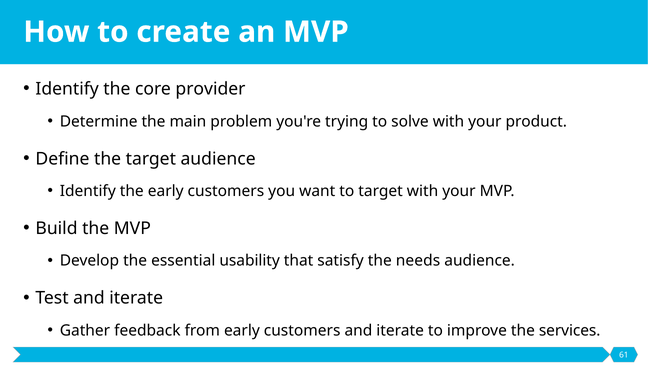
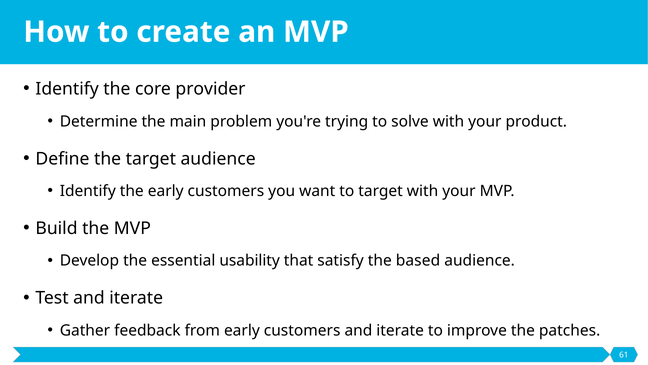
needs: needs -> based (418, 260)
services: services -> patches (570, 330)
